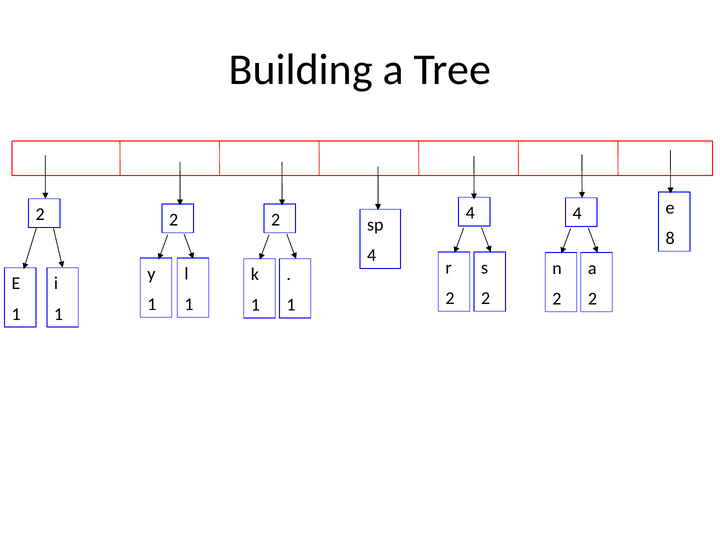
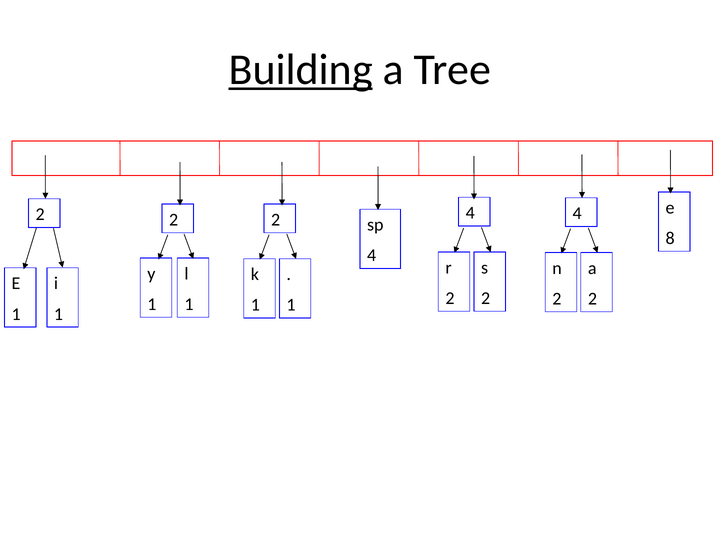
Building underline: none -> present (301, 70)
